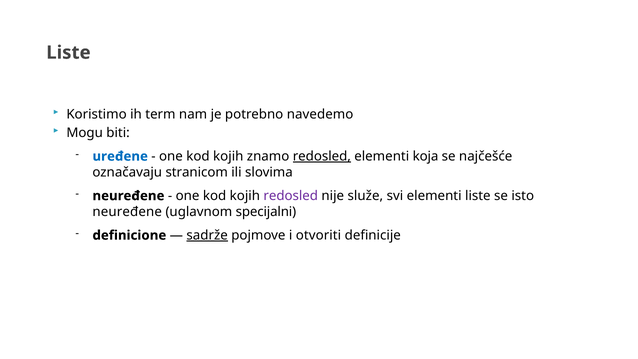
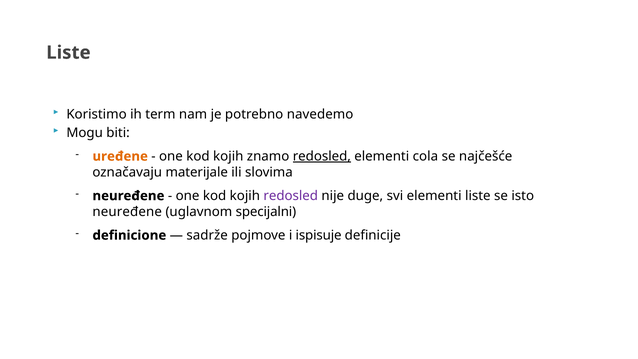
uređene colour: blue -> orange (120, 156)
koja: koja -> cola (425, 156)
stranicom: stranicom -> materijale (197, 172)
služe: služe -> duge (365, 196)
sadrže underline: present -> none (207, 235)
otvoriti: otvoriti -> ispisuje (319, 235)
